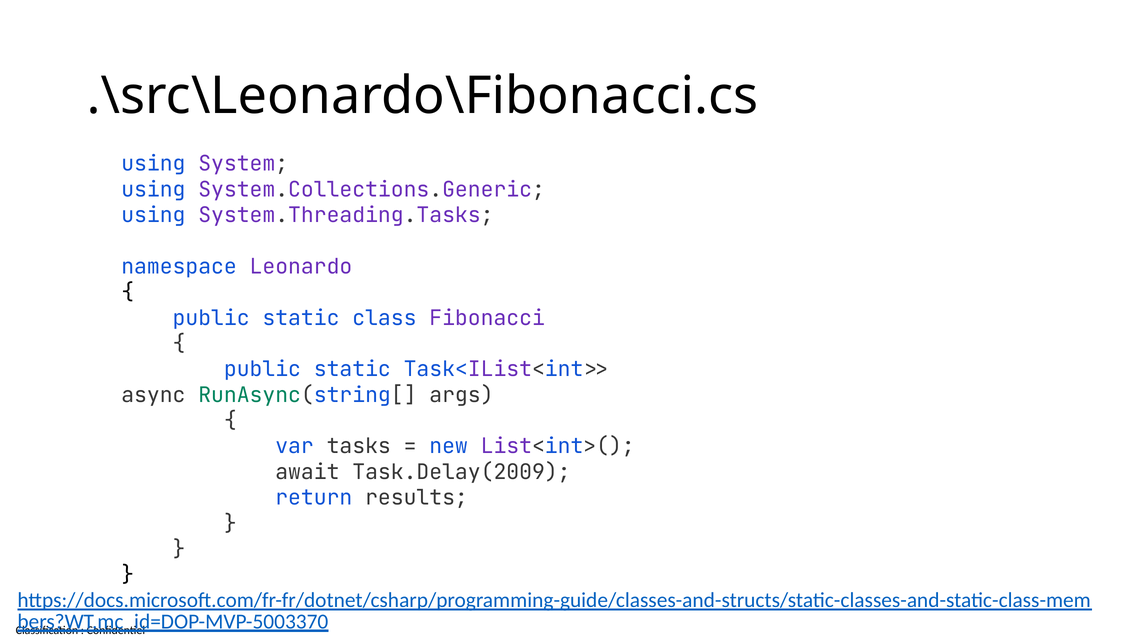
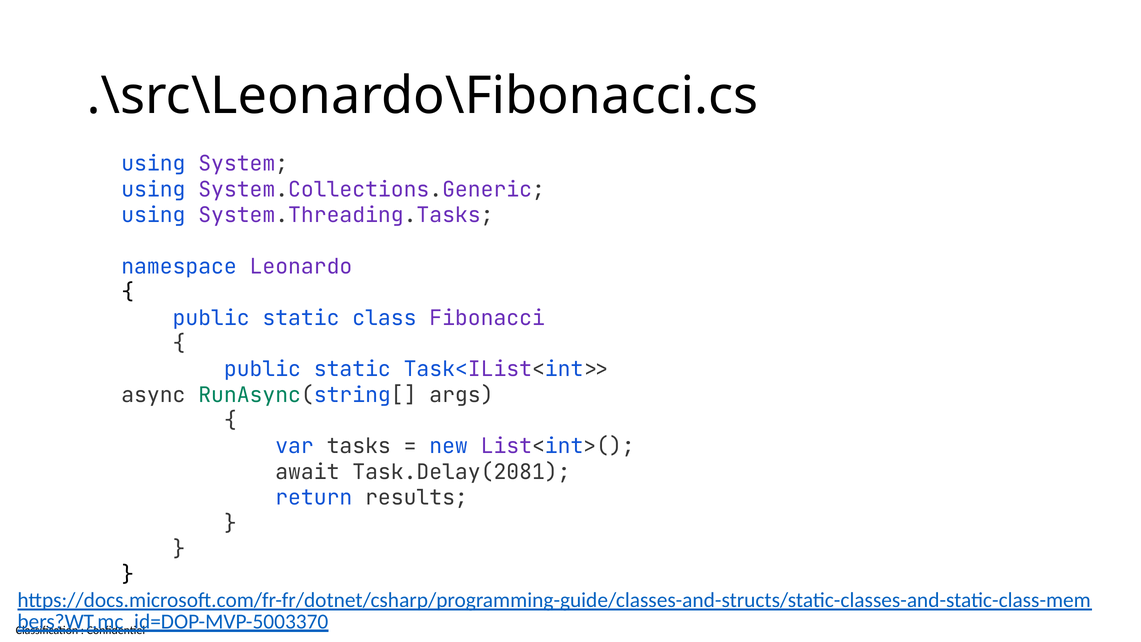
Task.Delay(2009: Task.Delay(2009 -> Task.Delay(2081 (461, 472)
